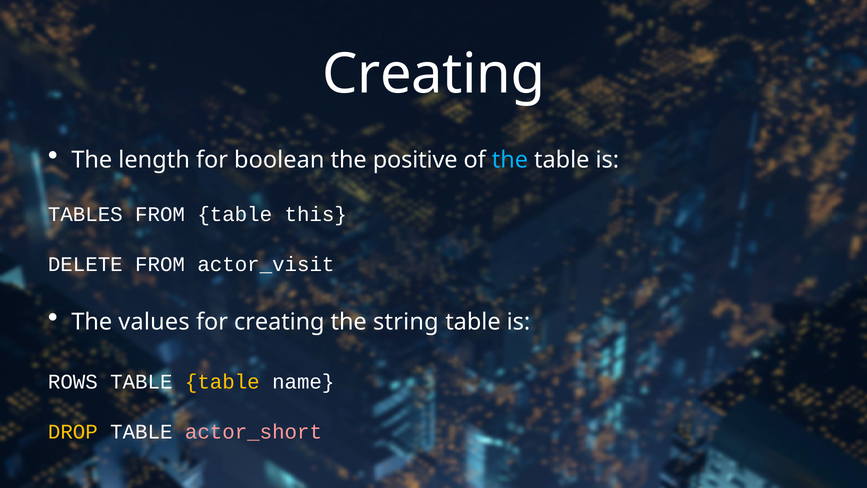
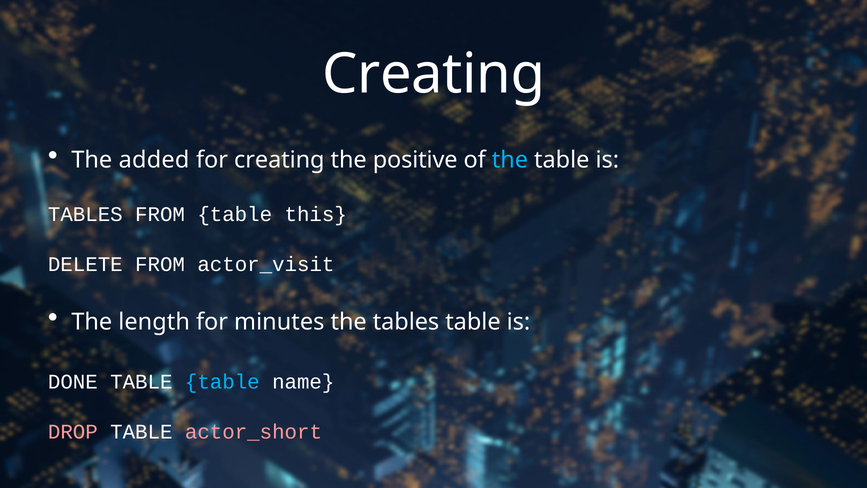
length: length -> added (154, 160)
for boolean: boolean -> creating (279, 160)
values: values -> length (154, 322)
for creating: creating -> minutes (279, 322)
the string: string -> tables (406, 322)
ROWS: ROWS -> DONE (73, 382)
table colour: yellow -> light blue (222, 382)
DROP colour: yellow -> pink (73, 432)
